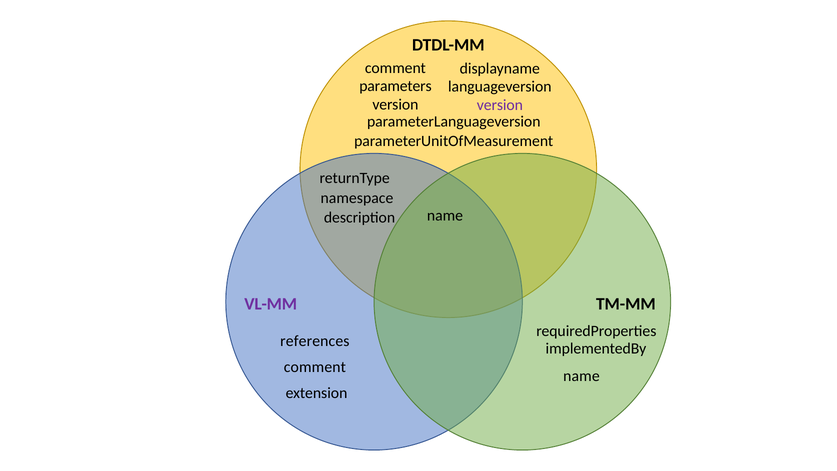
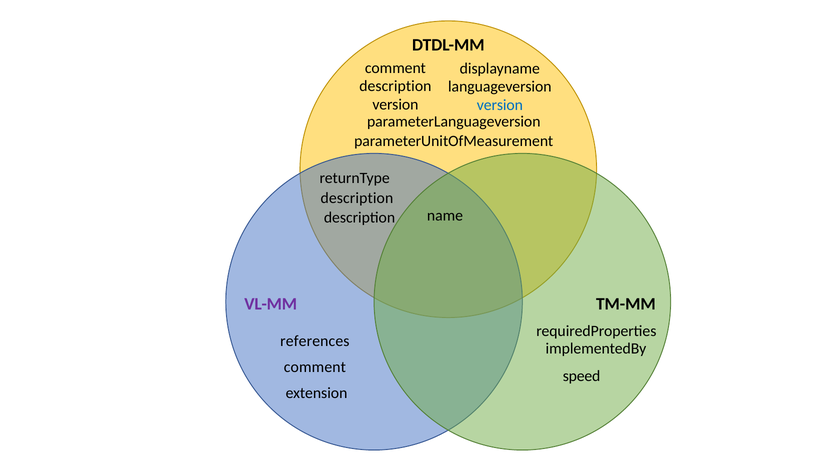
parameters: parameters -> description (395, 86)
version colour: purple -> blue (500, 105)
namespace: namespace -> description (357, 198)
name: name -> speed (582, 376)
